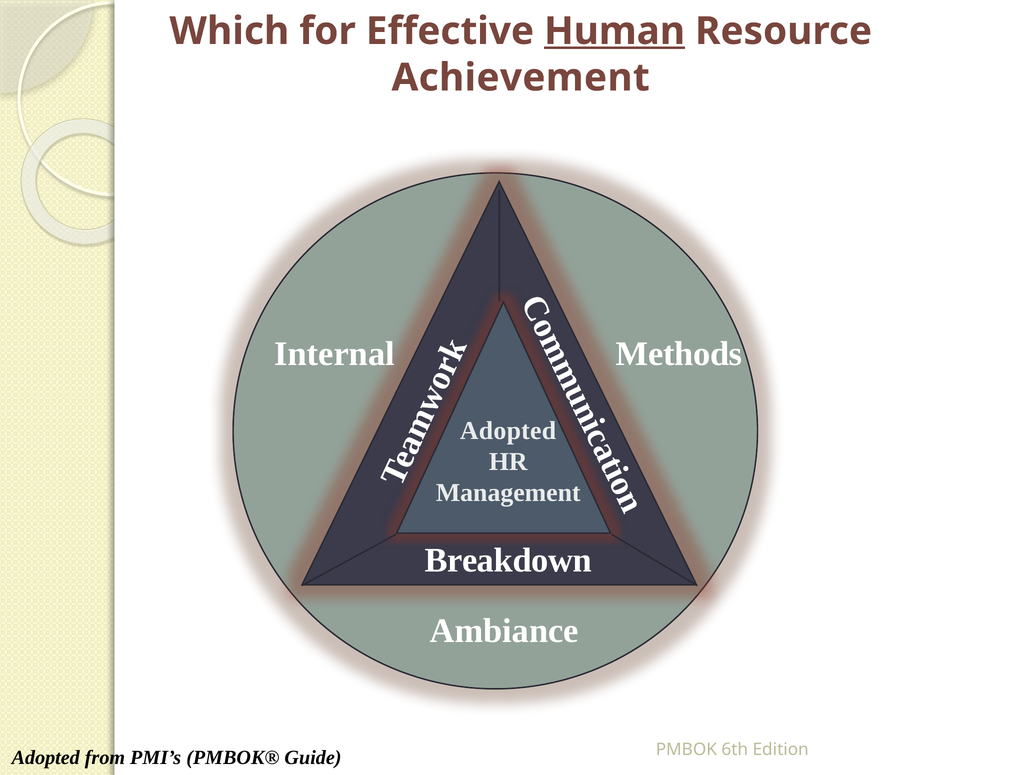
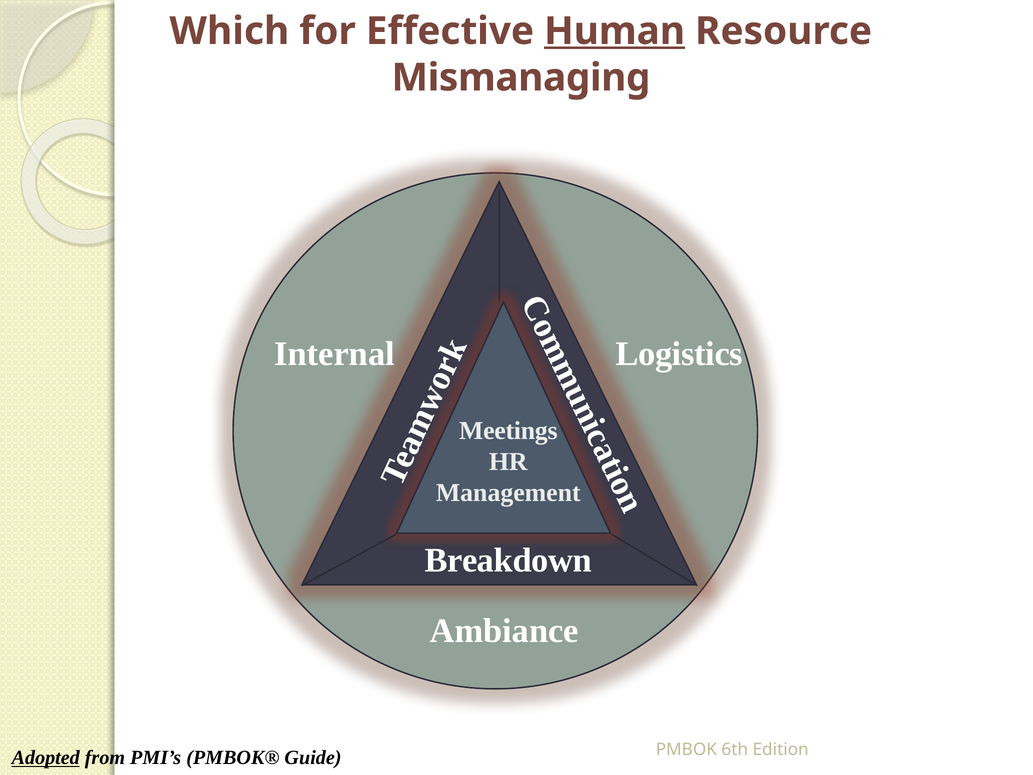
Achievement: Achievement -> Mismanaging (521, 78)
Methods: Methods -> Logistics (679, 354)
Adopted: Adopted -> Meetings (508, 430)
Adopted underline: none -> present (46, 758)
